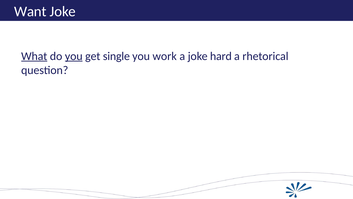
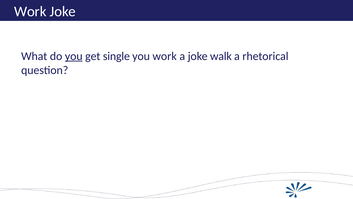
Want: Want -> Work (30, 12)
What underline: present -> none (34, 56)
hard: hard -> walk (221, 56)
